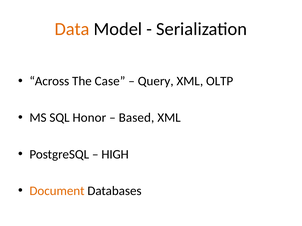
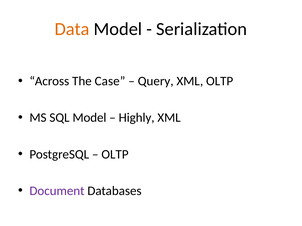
SQL Honor: Honor -> Model (89, 118)
Based: Based -> Highly (137, 118)
HIGH: HIGH -> OLTP (115, 155)
Document colour: orange -> purple (57, 191)
